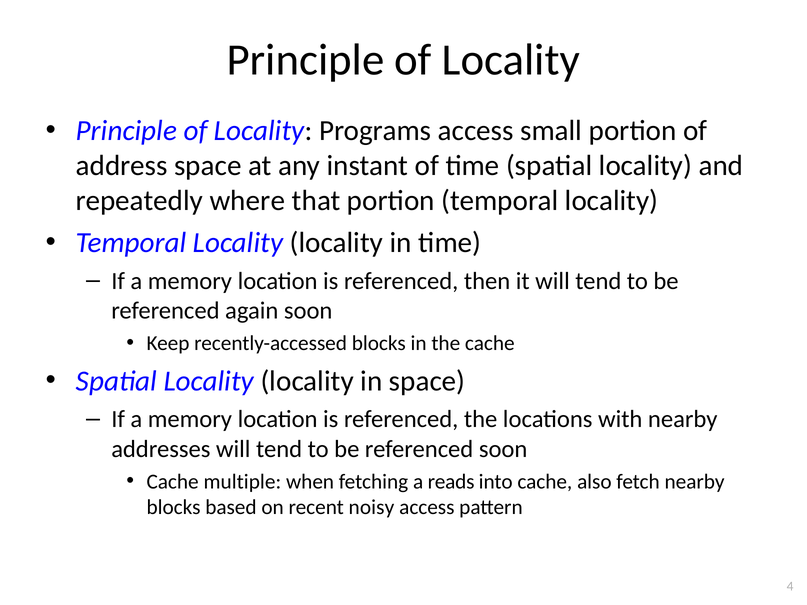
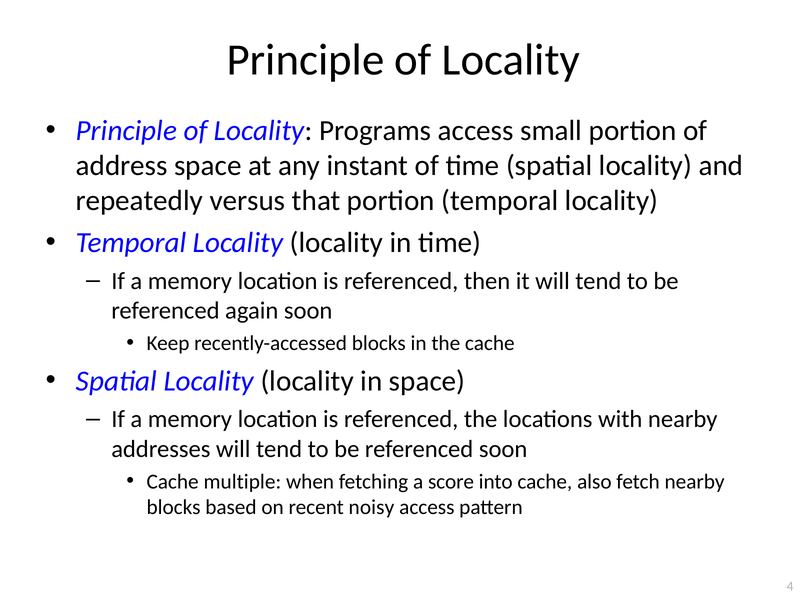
where: where -> versus (247, 201)
reads: reads -> score (451, 482)
